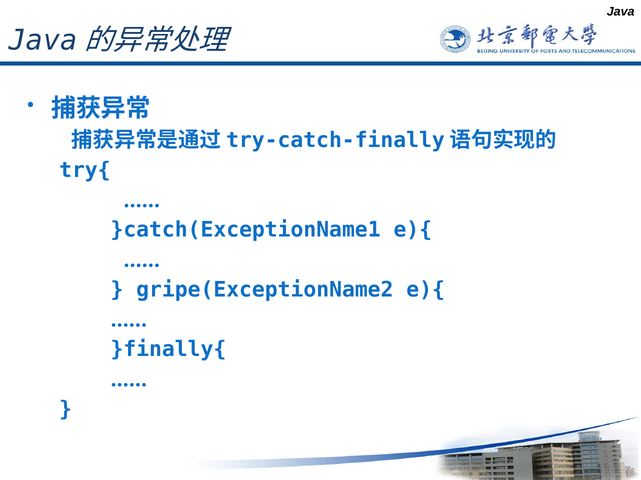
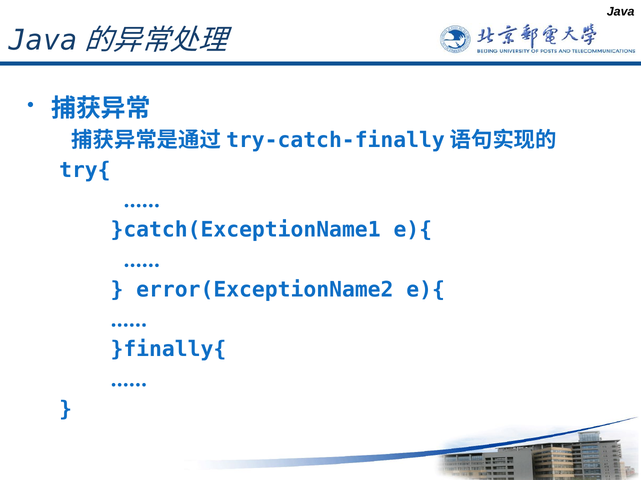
gripe(ExceptionName2: gripe(ExceptionName2 -> error(ExceptionName2 (265, 290)
